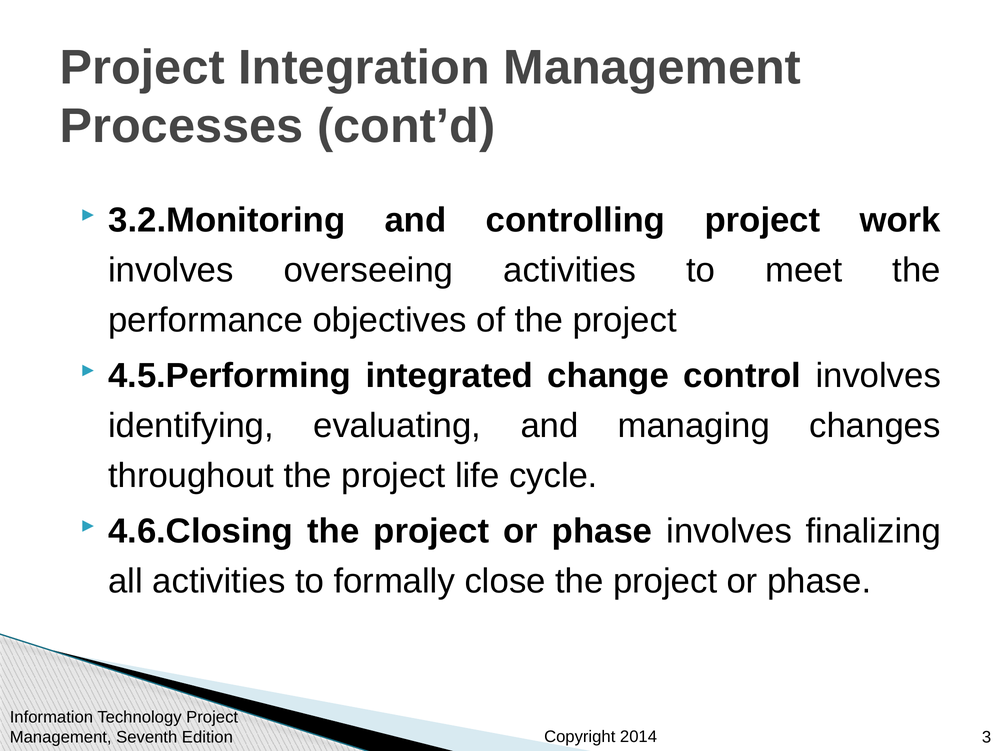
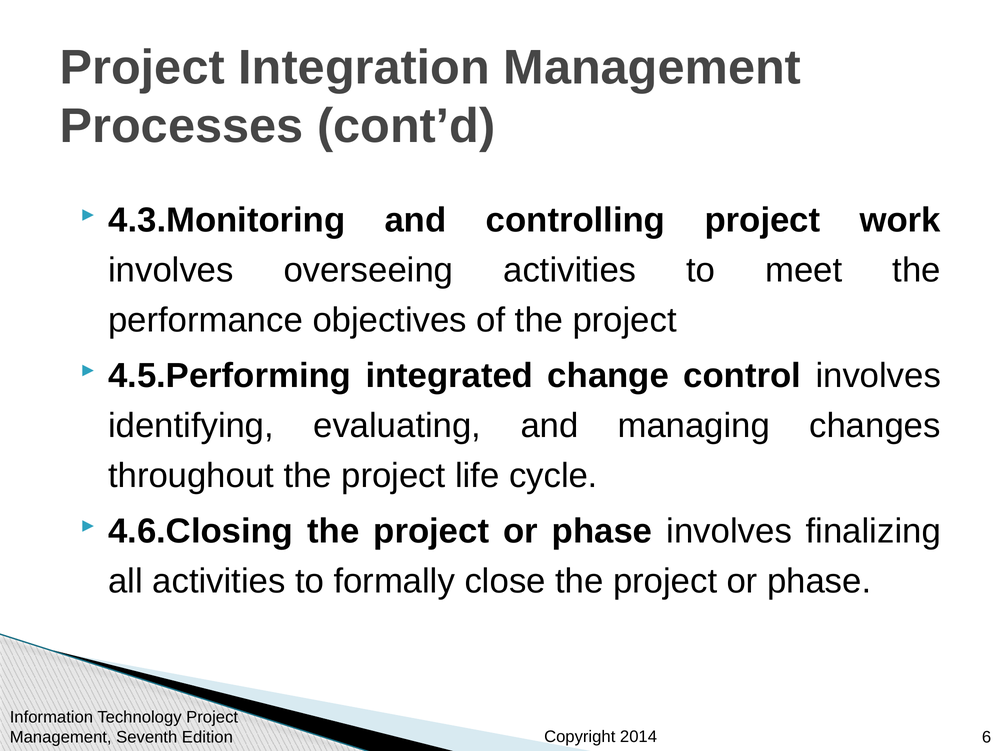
3.2.Monitoring: 3.2.Monitoring -> 4.3.Monitoring (227, 220)
3: 3 -> 6 (987, 737)
